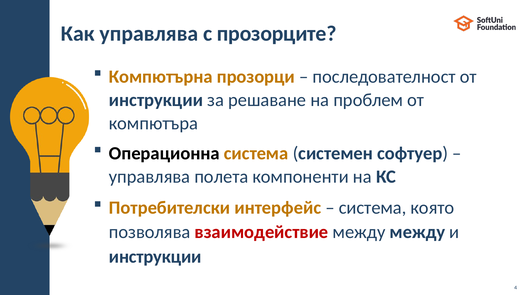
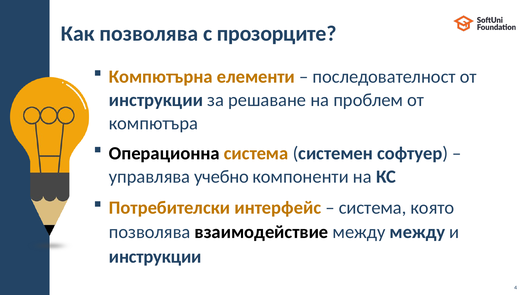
Как управлява: управлява -> позволява (149, 34)
прозорци: прозорци -> елементи (256, 77)
полета: полета -> учебно (221, 176)
взаимодействие colour: red -> black (261, 232)
